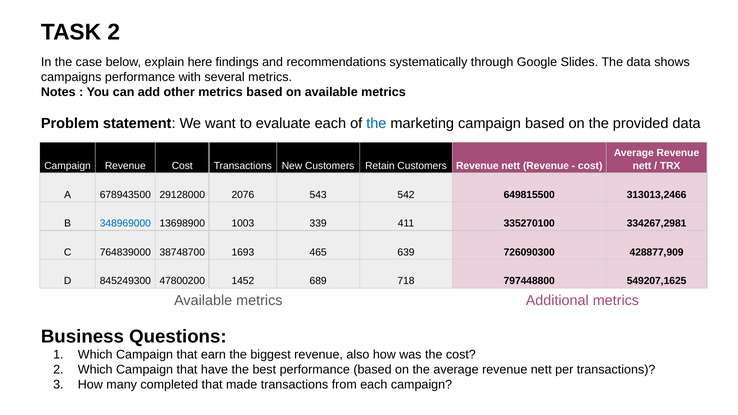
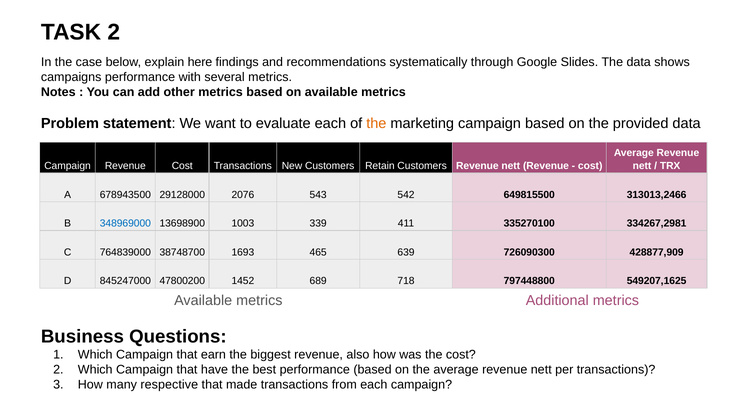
the colour: blue -> orange (376, 124)
845249300: 845249300 -> 845247000 (125, 281)
completed: completed -> respective (169, 385)
